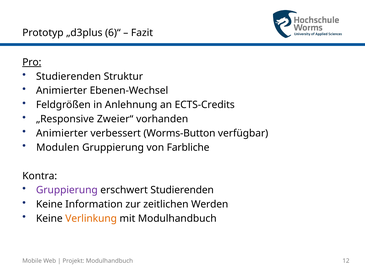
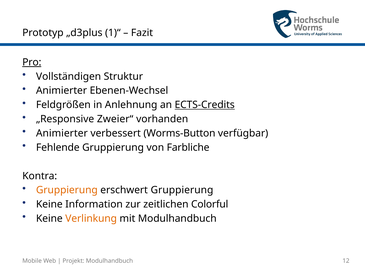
6)“: 6)“ -> 1)“ (113, 33)
Studierenden: Studierenden -> Vollständigen (69, 76)
ECTS-Credits underline: none -> present (205, 105)
Modulen: Modulen -> Fehlende (58, 147)
Gruppierung colour: purple -> orange (67, 190)
erschwert Studierenden: Studierenden -> Gruppierung (182, 190)
Werden: Werden -> Colorful (210, 204)
